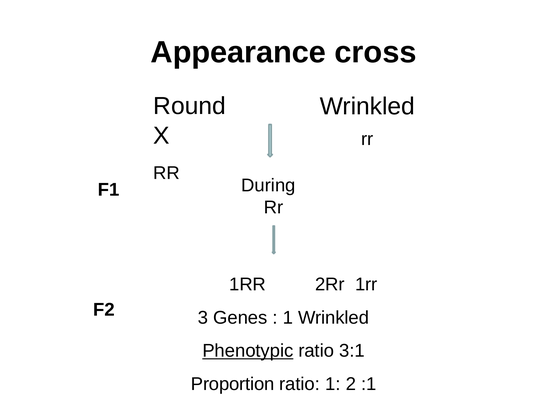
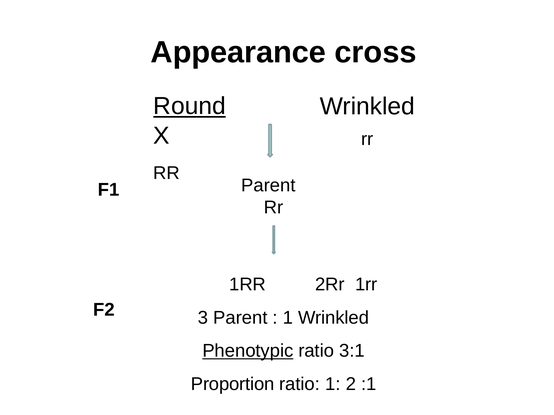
Round underline: none -> present (189, 106)
During: During -> Parent (268, 185)
3 Genes: Genes -> Parent (240, 318)
